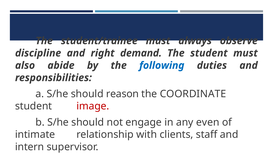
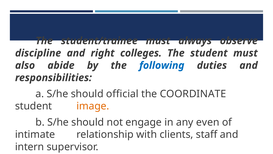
demand: demand -> colleges (141, 53)
reason: reason -> official (122, 94)
image colour: red -> orange (93, 106)
